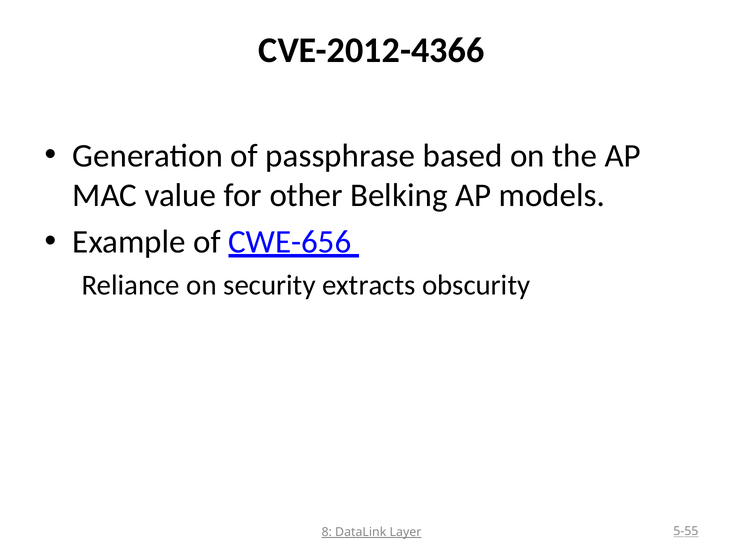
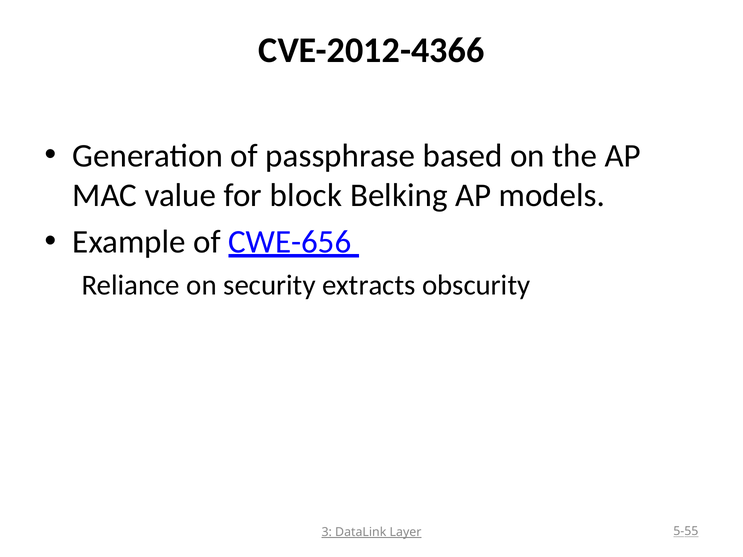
other: other -> block (306, 196)
8: 8 -> 3 (327, 532)
